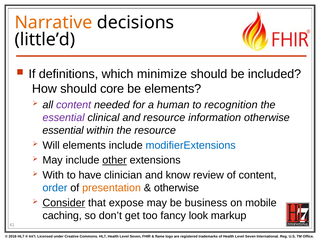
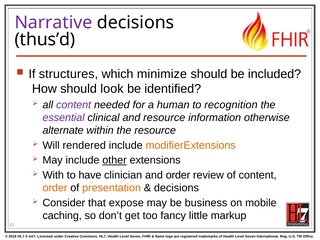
Narrative colour: orange -> purple (53, 23)
little’d: little’d -> thus’d (45, 40)
definitions: definitions -> structures (68, 74)
core: core -> look (112, 89)
be elements: elements -> identified (173, 89)
essential: essential -> alternate (63, 130)
Will elements: elements -> rendered (84, 145)
modifierExtensions colour: blue -> orange (191, 145)
and know: know -> order (178, 175)
order colour: blue -> orange (55, 188)
otherwise: otherwise -> decisions (176, 188)
Consider underline: present -> none (64, 203)
look: look -> little (198, 216)
